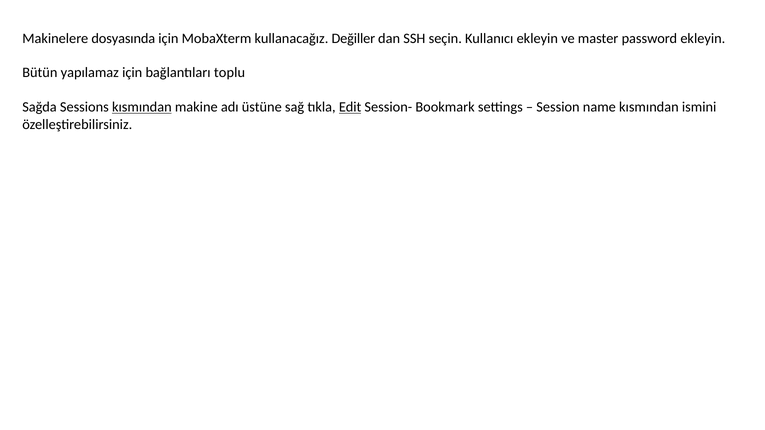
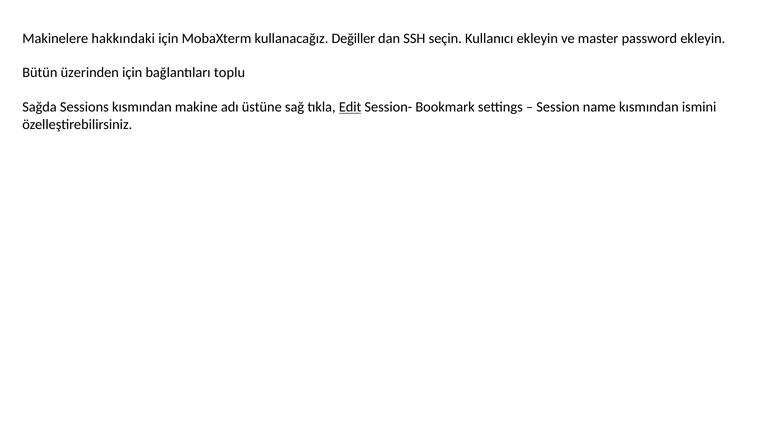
dosyasında: dosyasında -> hakkındaki (123, 38)
yapılamaz: yapılamaz -> üzerinden (90, 73)
kısmından underline: present -> none (142, 107)
